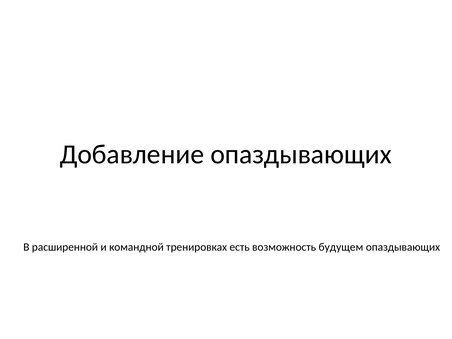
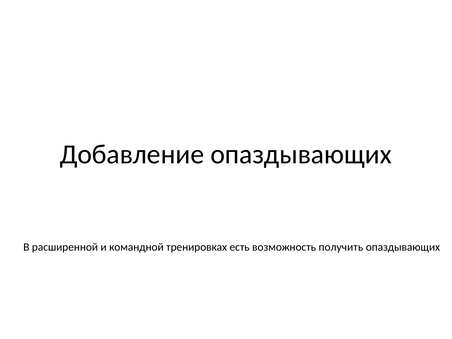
будущем: будущем -> получить (341, 247)
